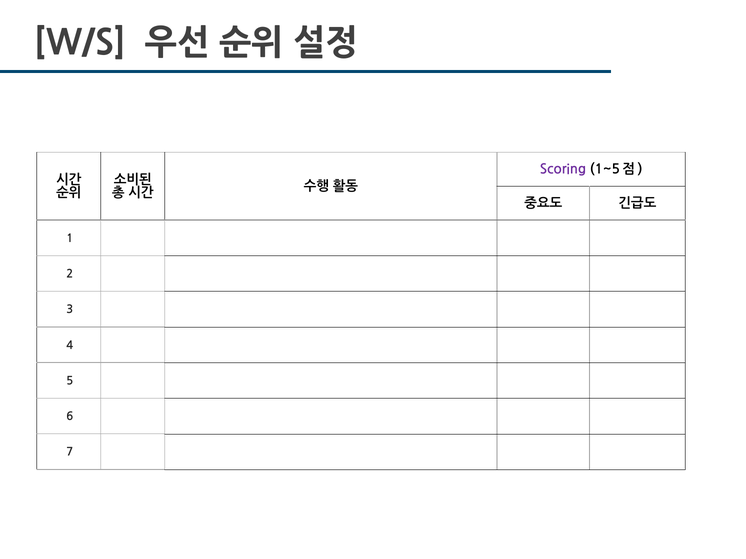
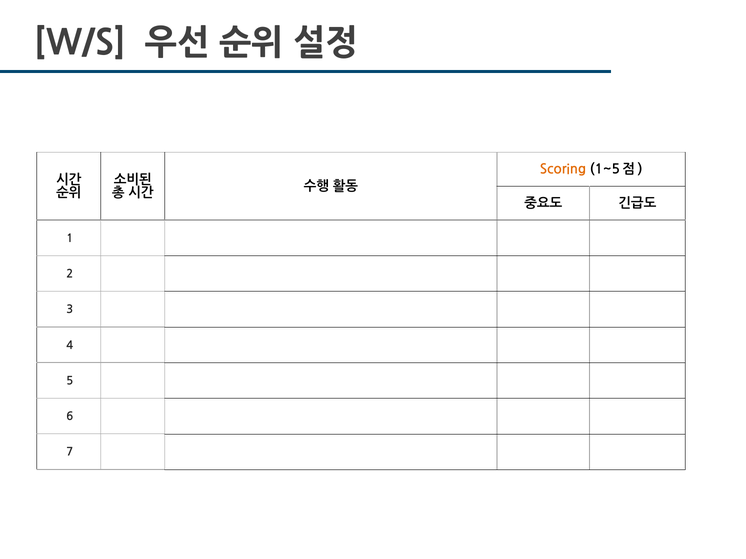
Scoring colour: purple -> orange (563, 169)
